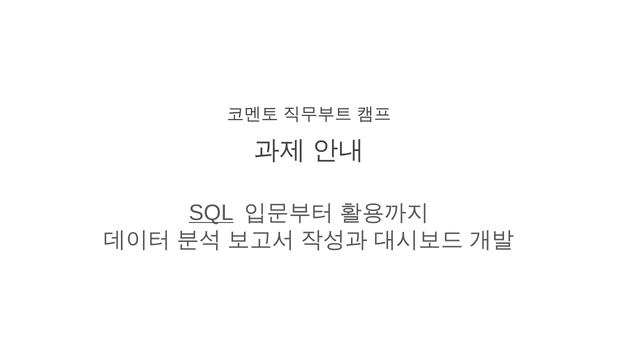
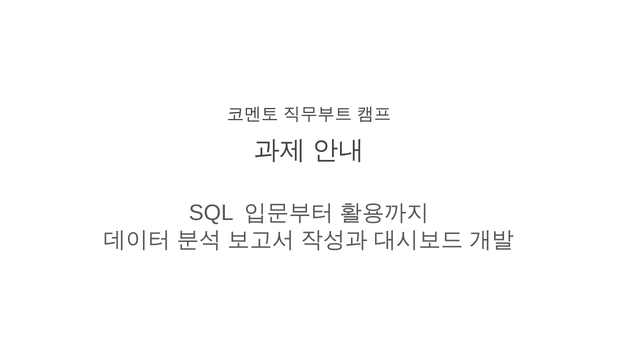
SQL underline: present -> none (211, 213)
